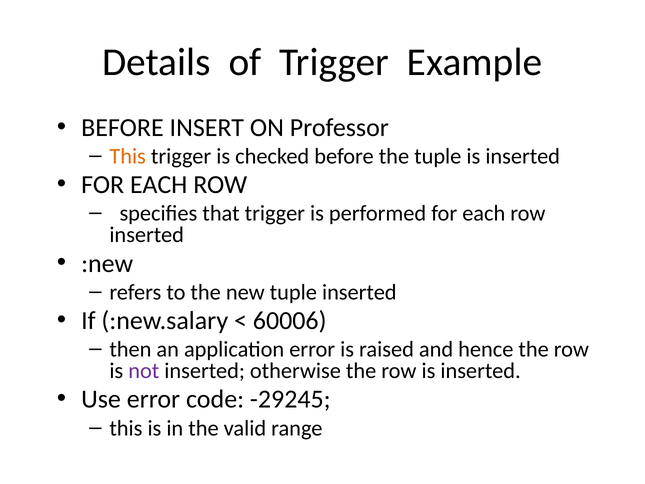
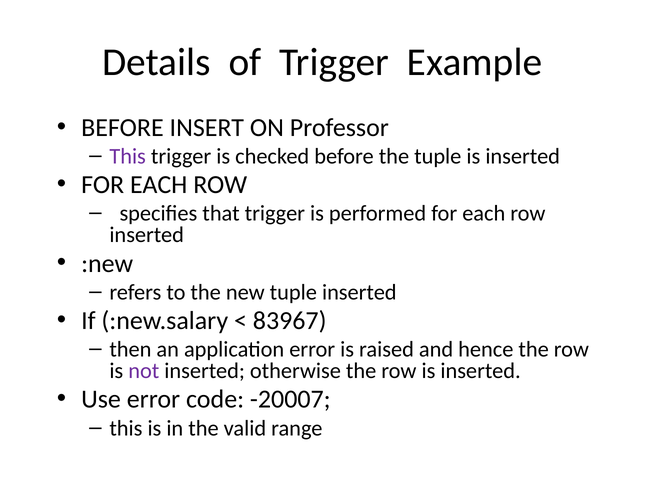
This colour: orange -> purple (128, 156)
60006: 60006 -> 83967 (290, 321)
-29245: -29245 -> -20007 (290, 399)
